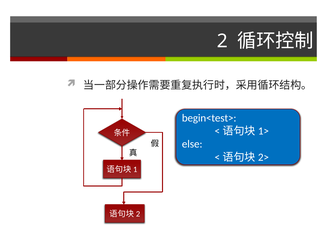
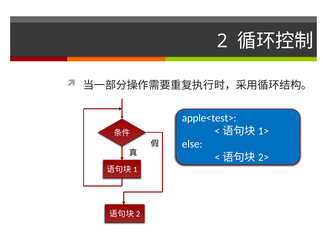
begin<test>: begin<test> -> apple<test> (209, 118)
